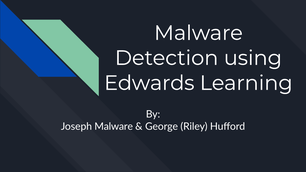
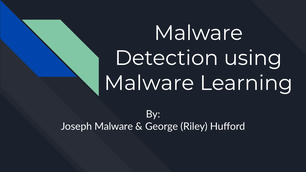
Edwards: Edwards -> Malware (149, 83)
